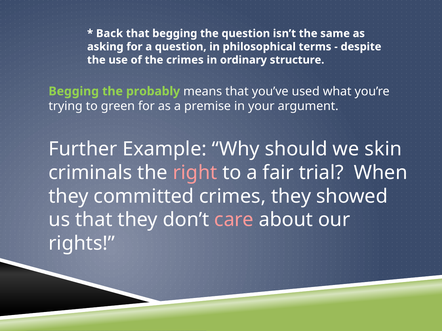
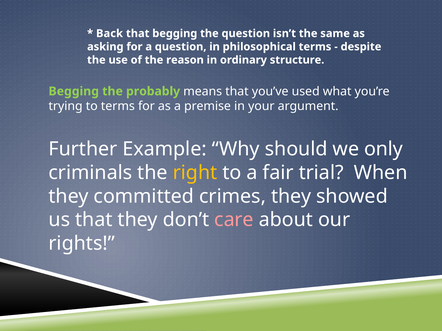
the crimes: crimes -> reason (185, 60)
to green: green -> terms (118, 106)
skin: skin -> only (383, 149)
right colour: pink -> yellow (195, 173)
